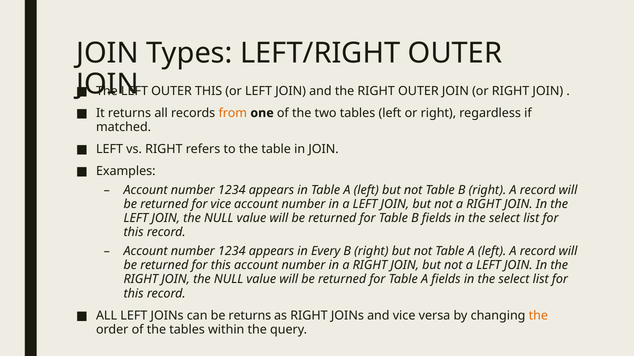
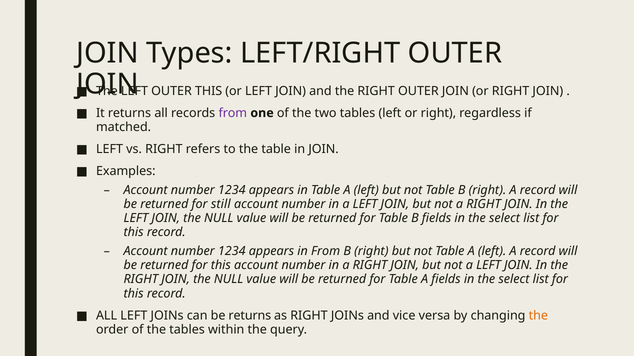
from colour: orange -> purple (233, 113)
for vice: vice -> still (221, 204)
in Every: Every -> From (326, 252)
